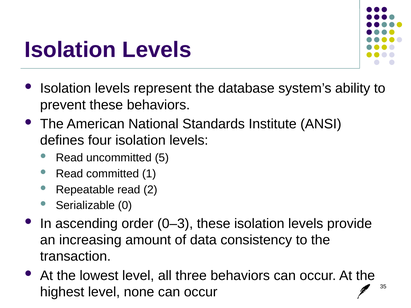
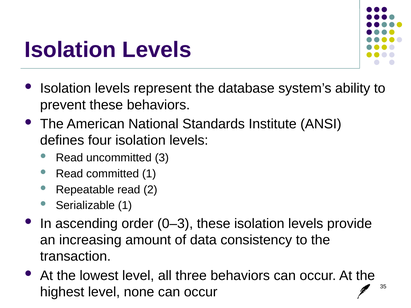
5: 5 -> 3 (162, 158)
Serializable 0: 0 -> 1 (125, 206)
